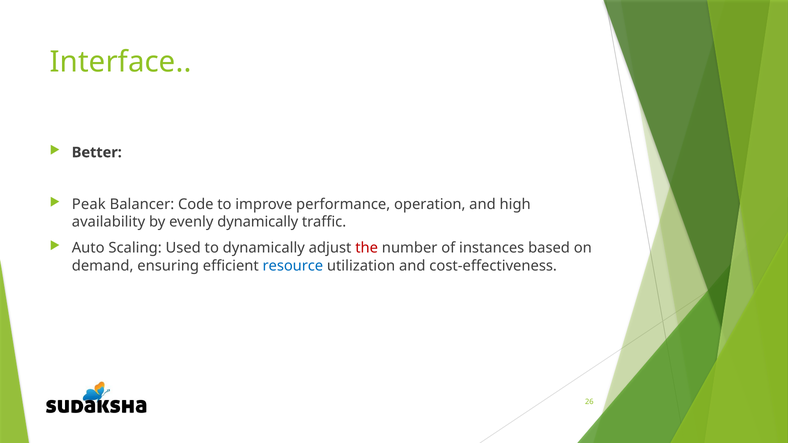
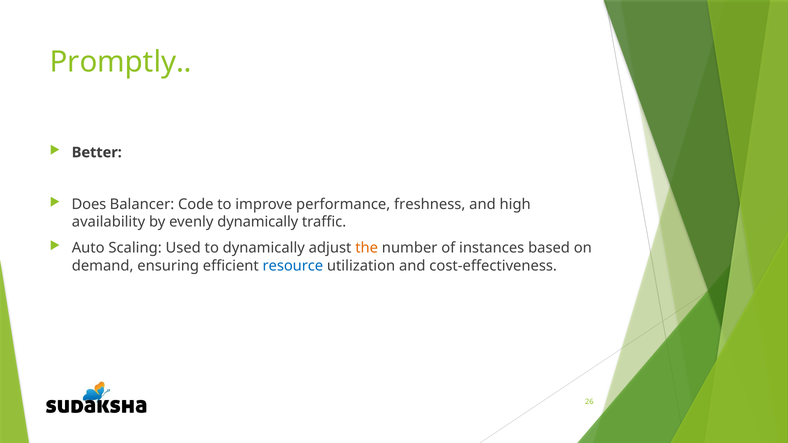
Interface: Interface -> Promptly (121, 62)
Peak: Peak -> Does (89, 204)
operation: operation -> freshness (430, 204)
the colour: red -> orange (367, 248)
